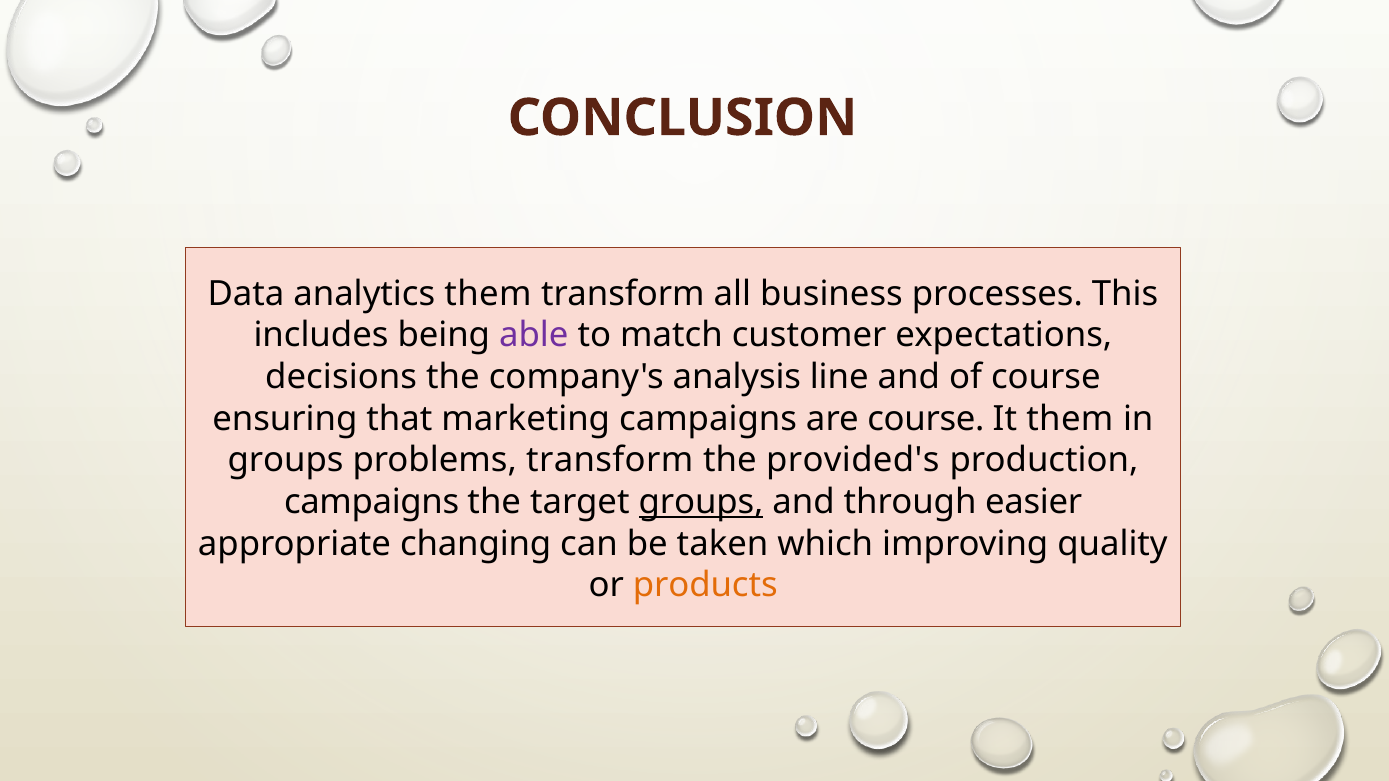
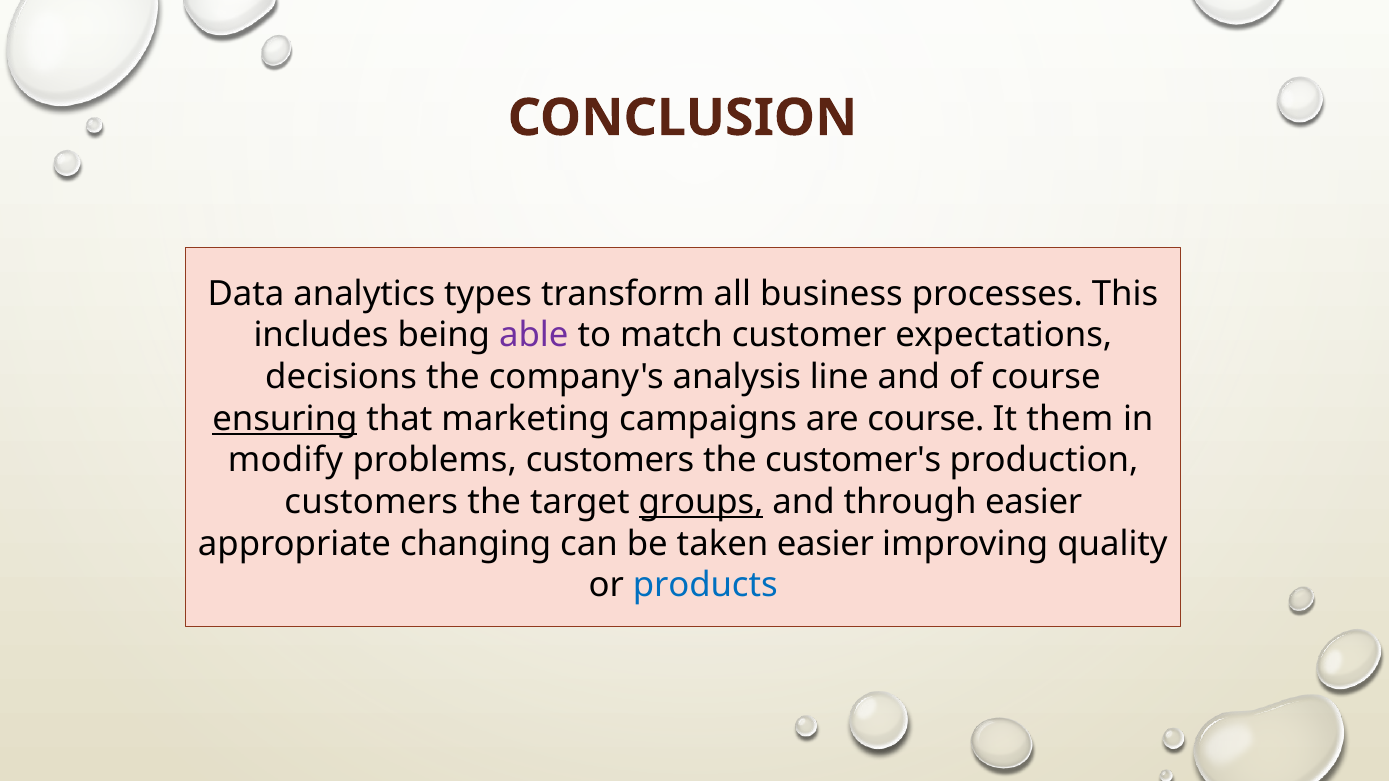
analytics them: them -> types (488, 294)
ensuring underline: none -> present (285, 419)
groups: groups -> modify (285, 461)
problems transform: transform -> customers (610, 461)
provided's: provided's -> customer's (853, 461)
campaigns: campaigns -> customers (371, 502)
taken which: which -> easier (825, 544)
products colour: orange -> blue (705, 586)
